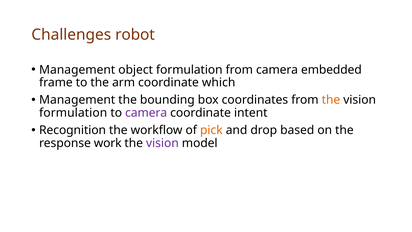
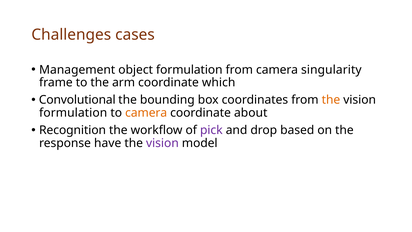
robot: robot -> cases (135, 35)
embedded: embedded -> singularity (331, 70)
Management: Management -> Convolutional (77, 100)
camera colour: purple -> orange (146, 113)
intent: intent -> about (251, 113)
pick colour: orange -> purple (211, 130)
work: work -> have (108, 143)
